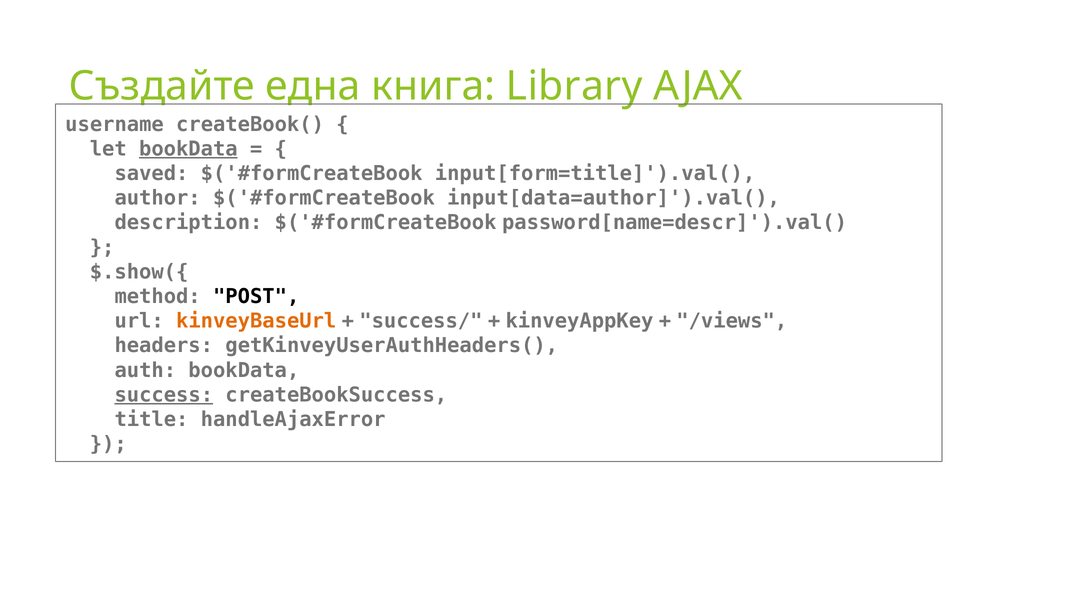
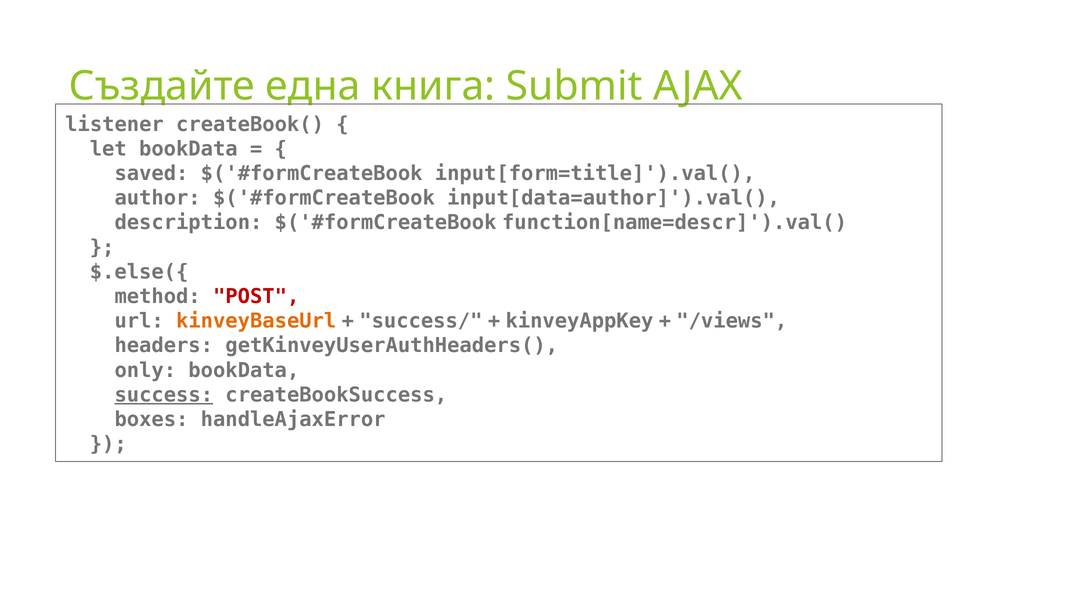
Library: Library -> Submit (574, 86)
username: username -> listener (115, 124)
bookData underline: present -> none (188, 149)
password[name=descr]').val(: password[name=descr]').val( -> function[name=descr]').val( (675, 222)
$.show({: $.show({ -> $.else({ (139, 272)
POST colour: black -> red (256, 296)
auth: auth -> only (145, 370)
title: title -> boxes (151, 419)
